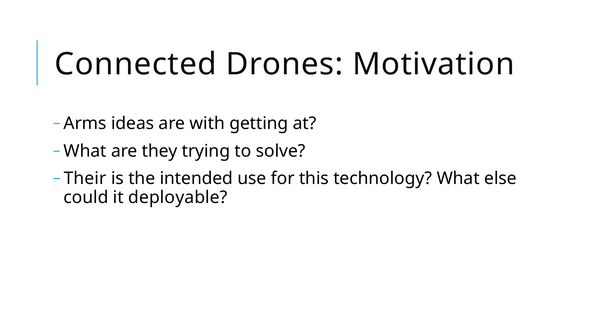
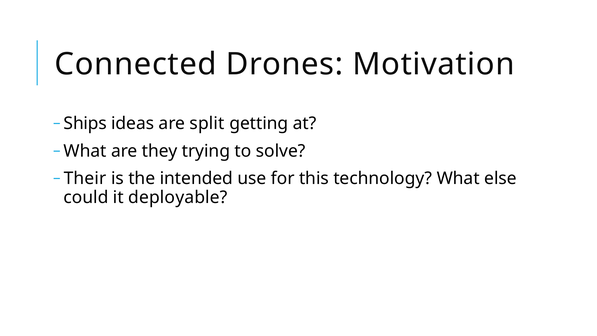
Arms: Arms -> Ships (85, 123)
with: with -> split (207, 123)
